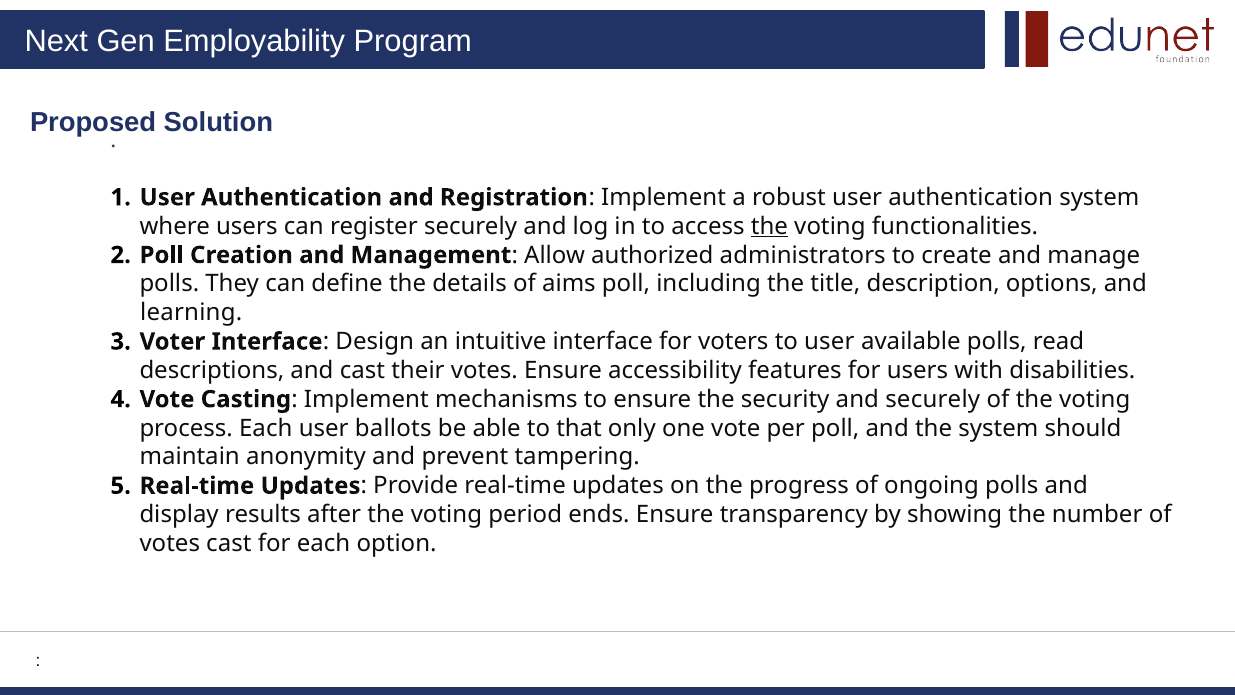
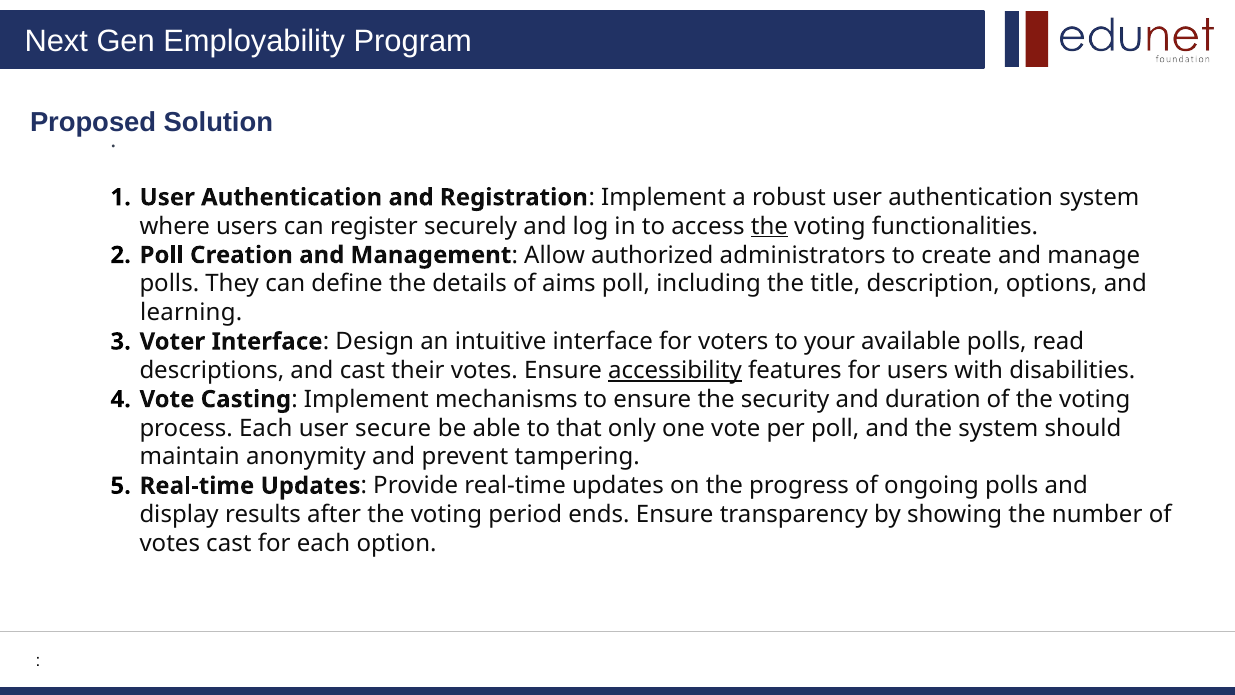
to user: user -> your (830, 341)
accessibility underline: none -> present (675, 370)
and securely: securely -> duration (933, 399)
ballots: ballots -> secure (393, 428)
